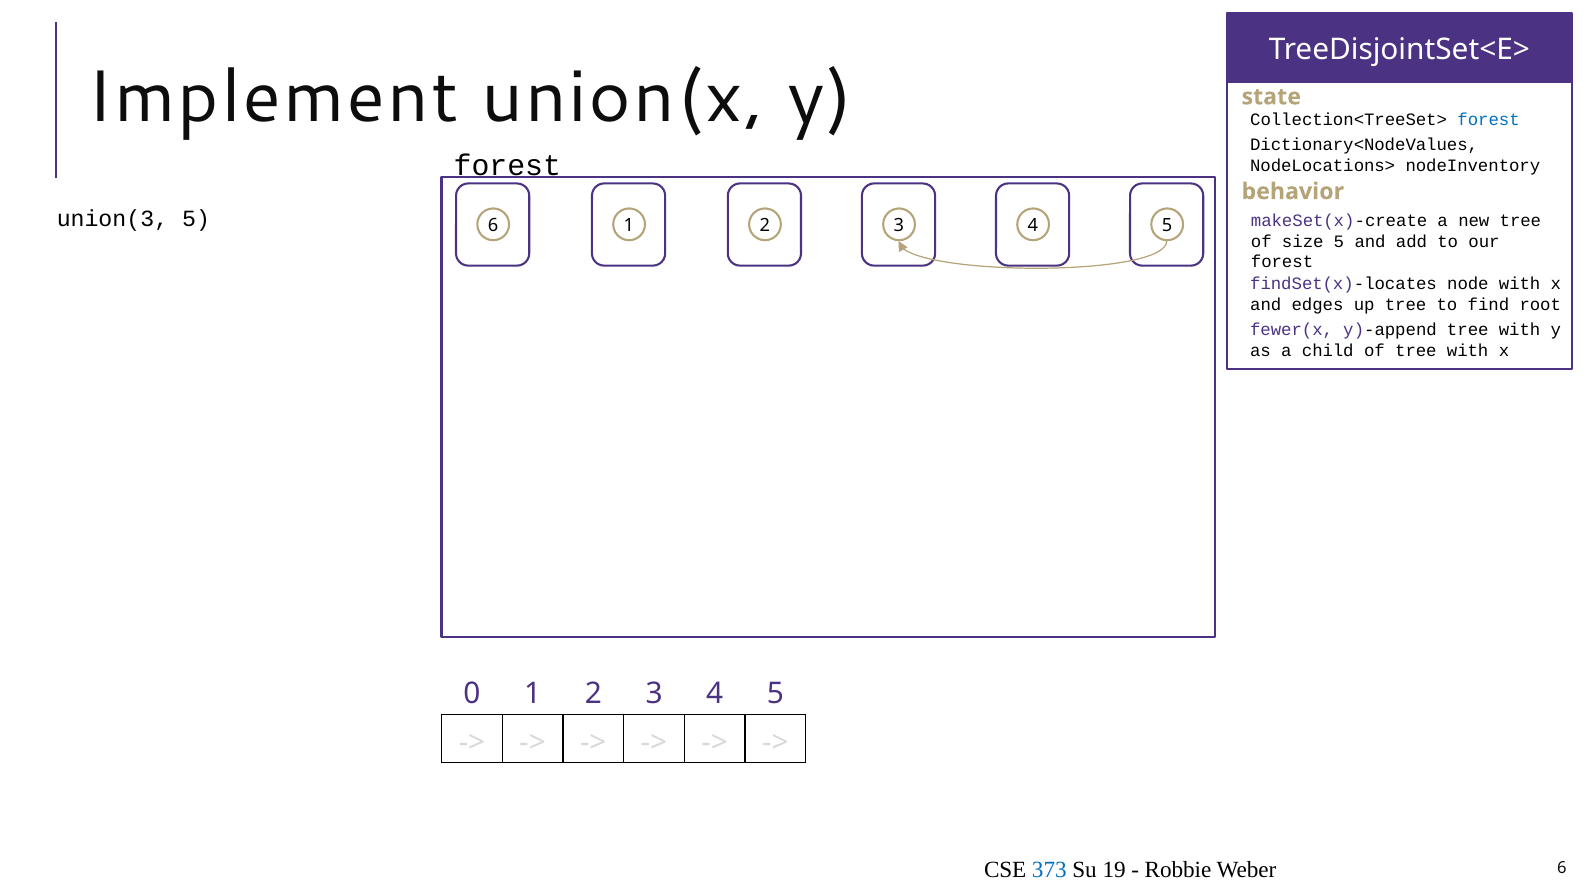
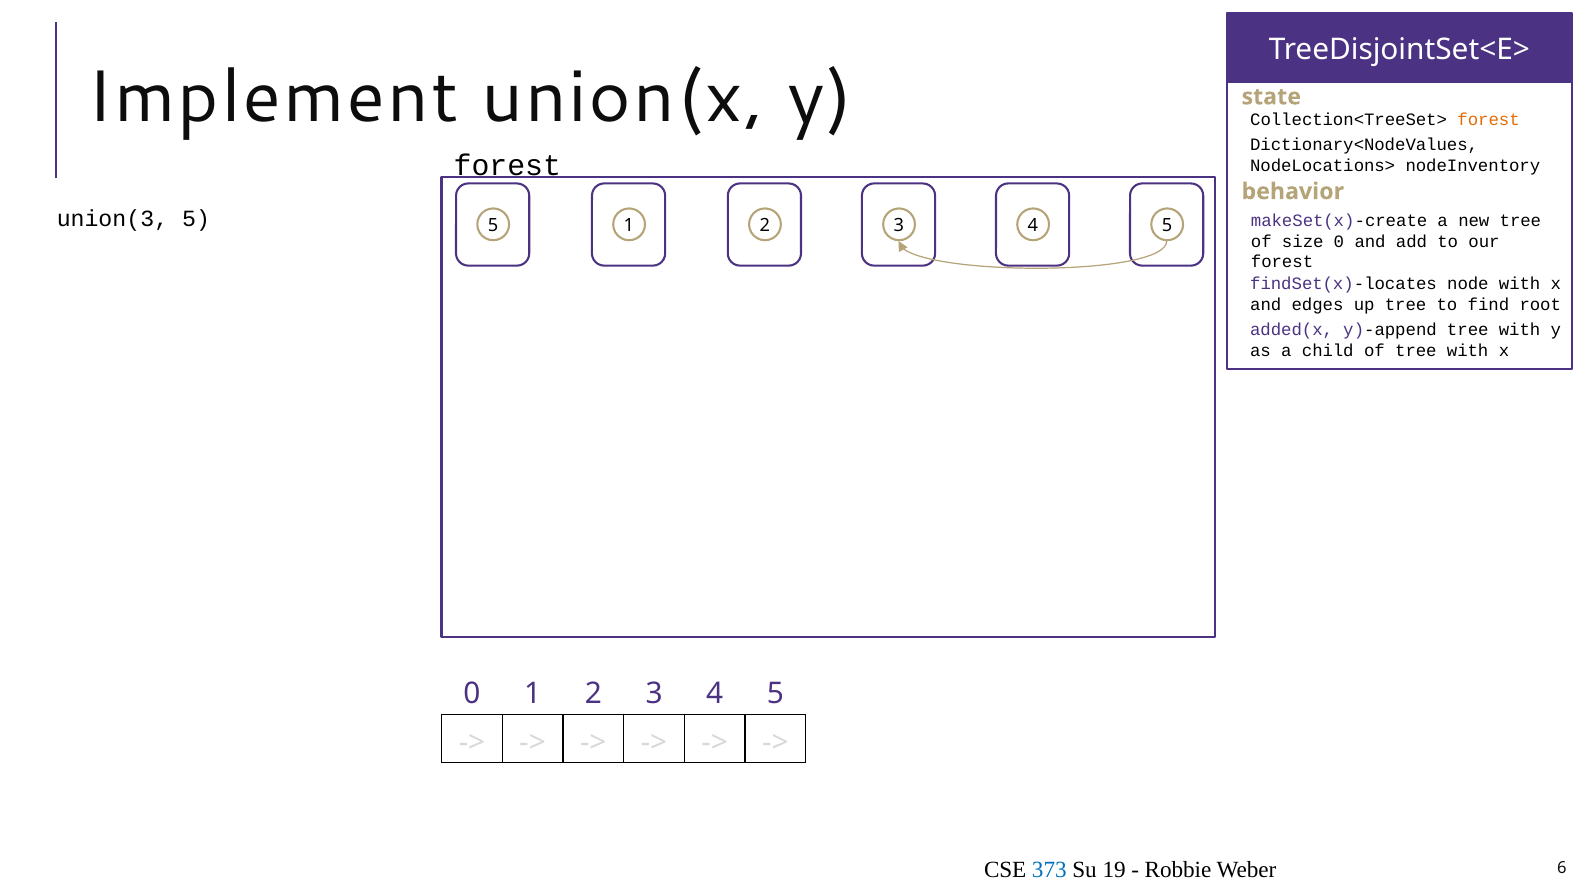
forest colour: blue -> orange (1489, 120)
5 6: 6 -> 5 (493, 226)
size 5: 5 -> 0 (1339, 241)
fewer(x: fewer(x -> added(x (1292, 330)
